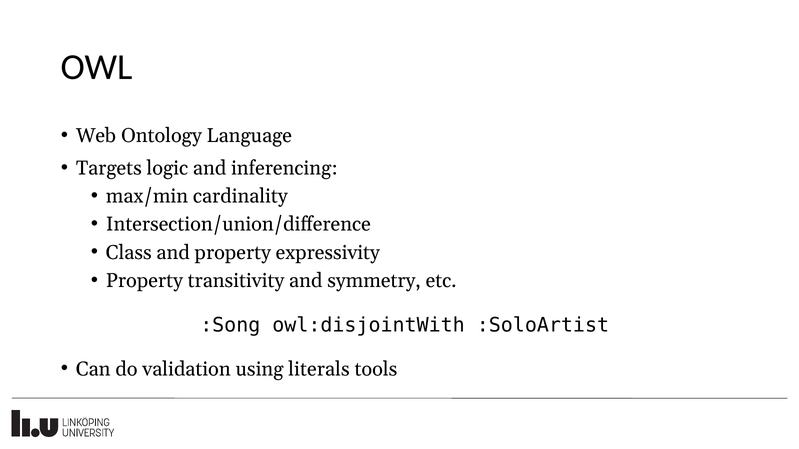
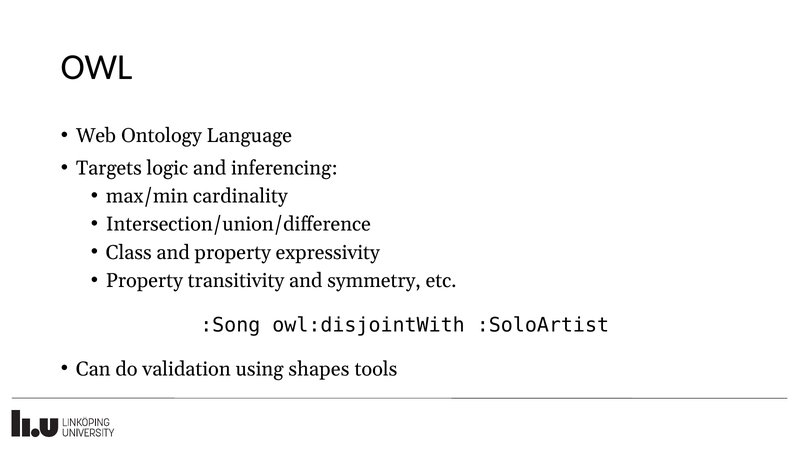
literals: literals -> shapes (319, 369)
